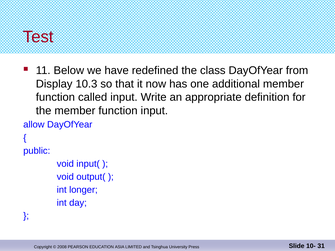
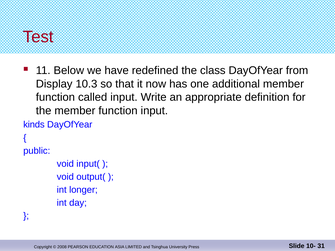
allow: allow -> kinds (34, 125)
